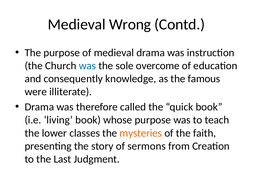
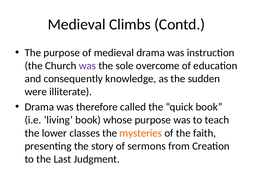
Wrong: Wrong -> Climbs (130, 24)
was colour: blue -> purple (87, 66)
famous: famous -> sudden (204, 79)
